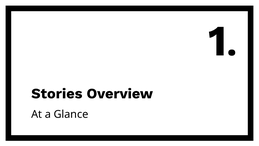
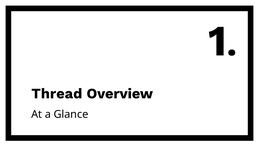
Stories: Stories -> Thread (57, 93)
